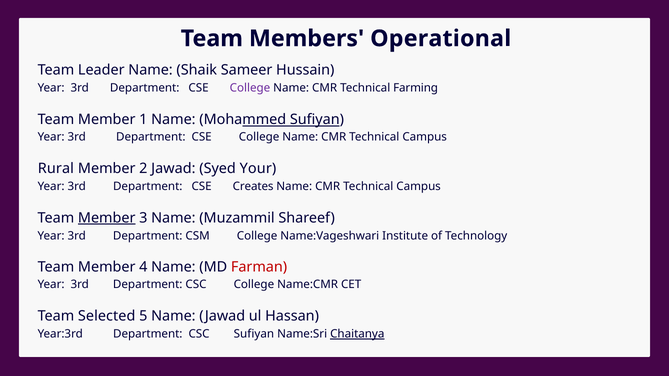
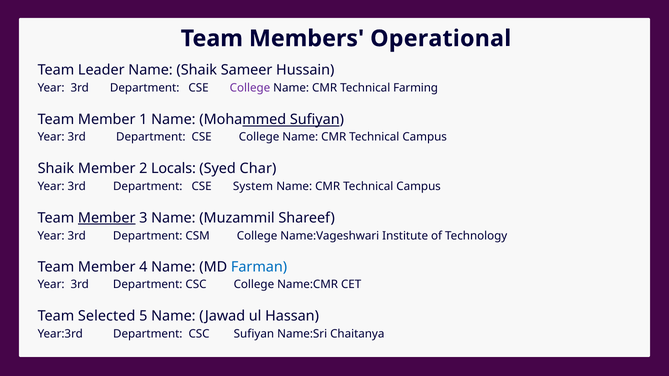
Rural: Rural -> Shaik (56, 169)
2 Jawad: Jawad -> Locals (173, 169)
Your: Your -> Char (258, 169)
Creates: Creates -> System (253, 187)
Farman colour: red -> blue (259, 267)
Chaitanya underline: present -> none (357, 334)
